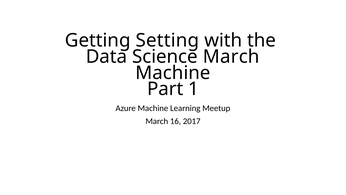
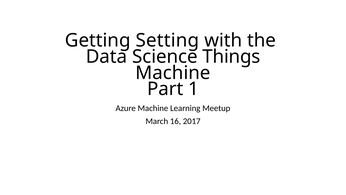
Science March: March -> Things (231, 56)
